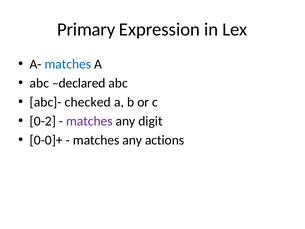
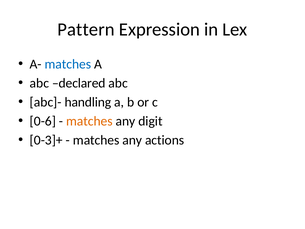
Primary: Primary -> Pattern (86, 30)
checked: checked -> handling (88, 102)
0-2: 0-2 -> 0-6 (43, 121)
matches colour: purple -> orange (89, 121)
0-0]+: 0-0]+ -> 0-3]+ (46, 140)
